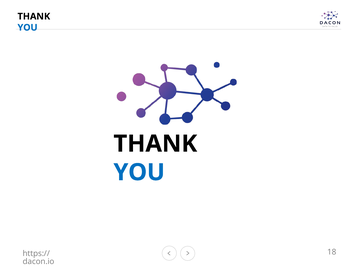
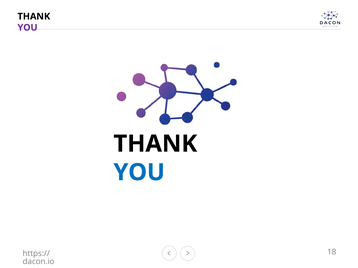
YOU colour: blue -> purple (28, 28)
